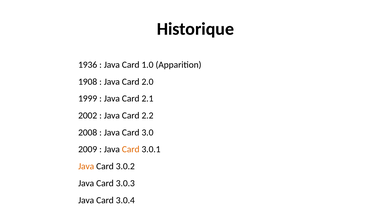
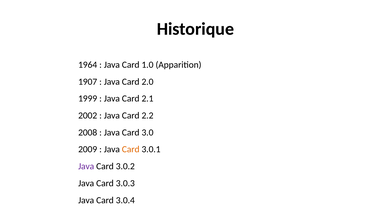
1936: 1936 -> 1964 (88, 65)
1908: 1908 -> 1907 (88, 82)
Java colour: orange -> purple (86, 166)
